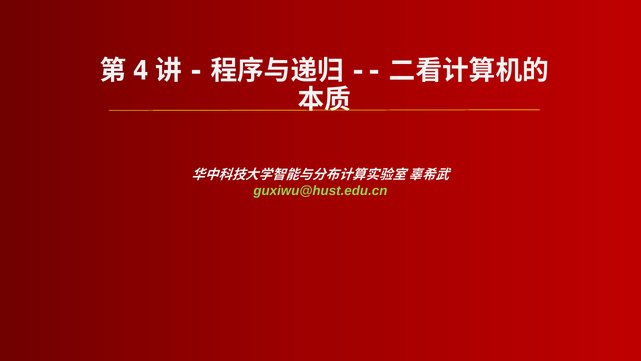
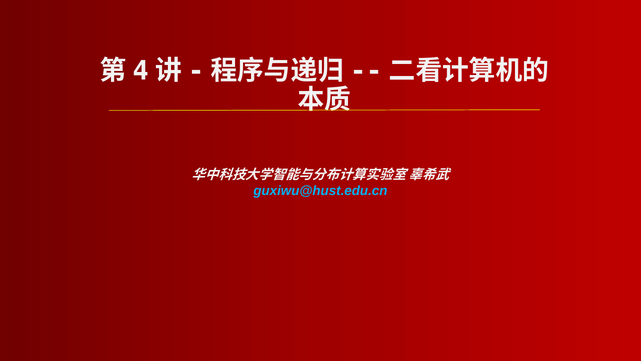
guxiwu@hust.edu.cn colour: light green -> light blue (320, 191)
